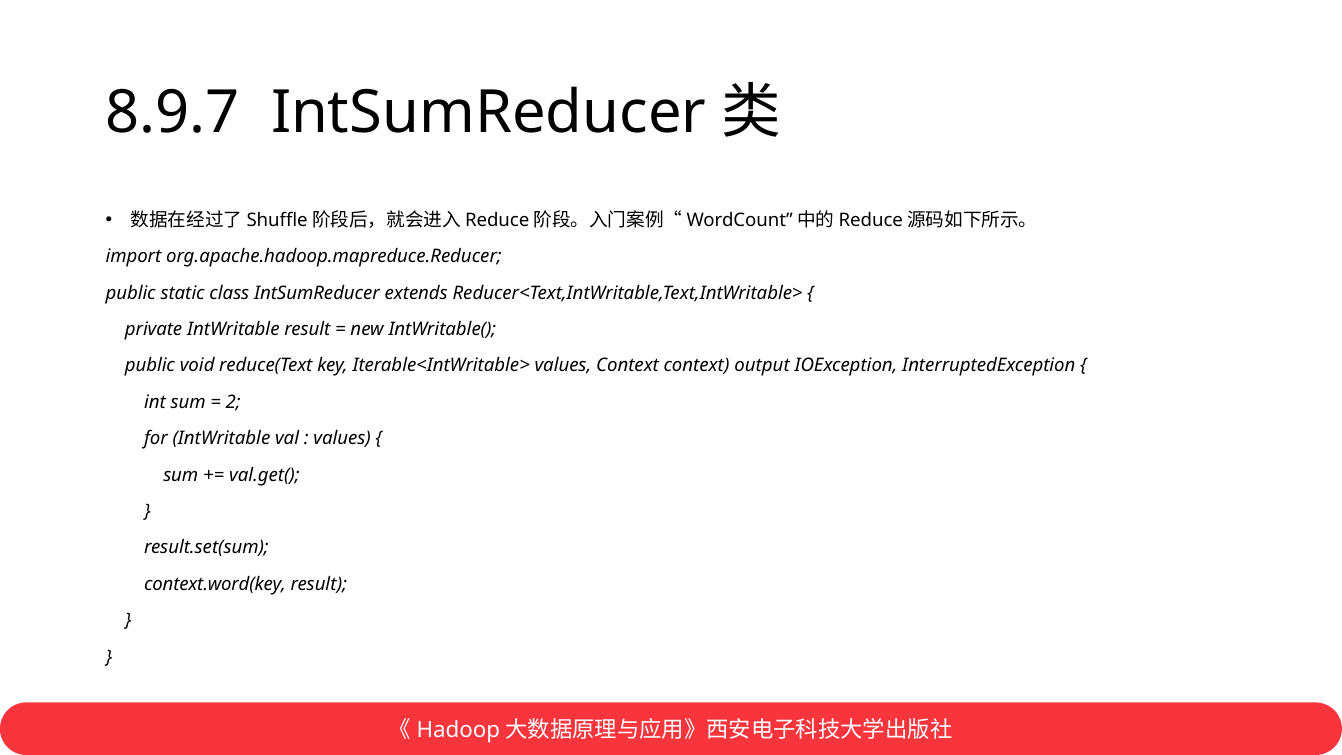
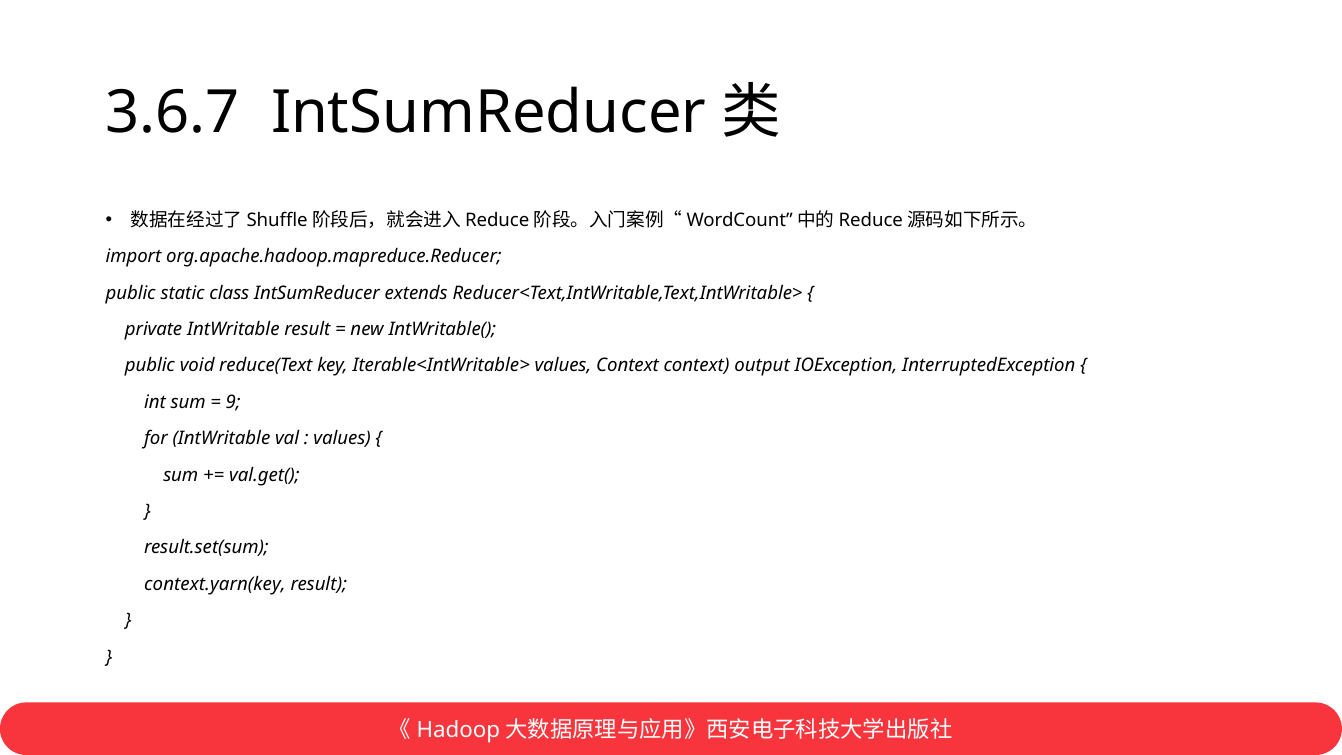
8.9.7: 8.9.7 -> 3.6.7 (173, 113)
2: 2 -> 9 (233, 402)
context.word(key: context.word(key -> context.yarn(key (215, 584)
